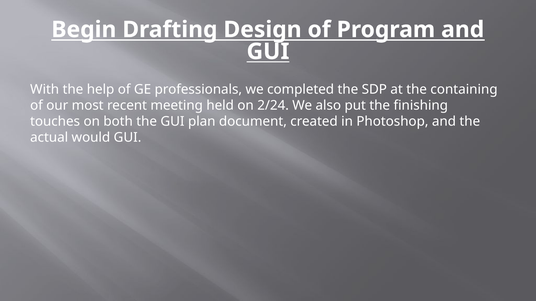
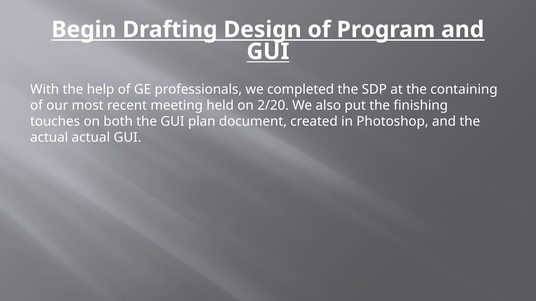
2/24: 2/24 -> 2/20 (273, 106)
actual would: would -> actual (91, 138)
